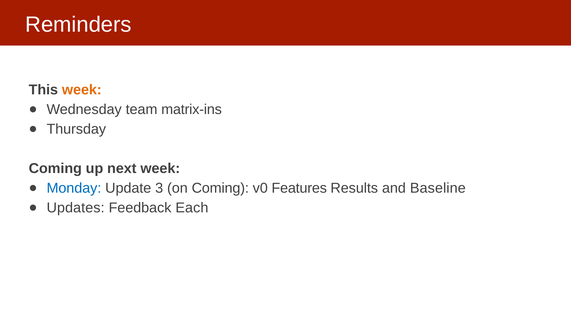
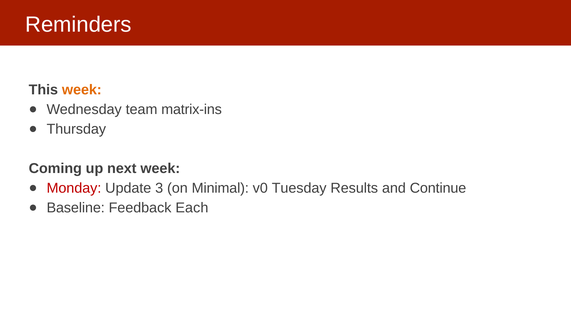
Monday colour: blue -> red (74, 188)
on Coming: Coming -> Minimal (220, 188)
Features: Features -> Tuesday (299, 188)
Baseline: Baseline -> Continue (438, 188)
Updates: Updates -> Baseline (76, 208)
